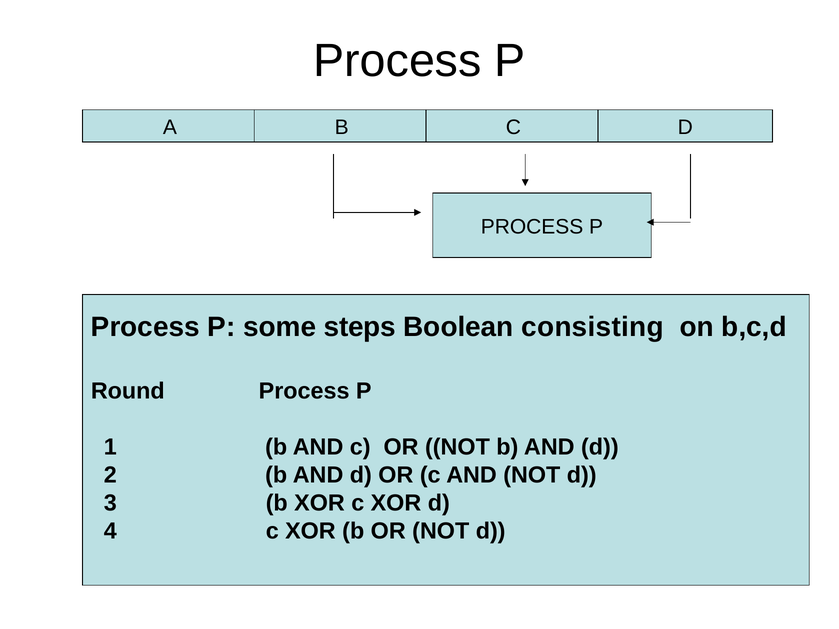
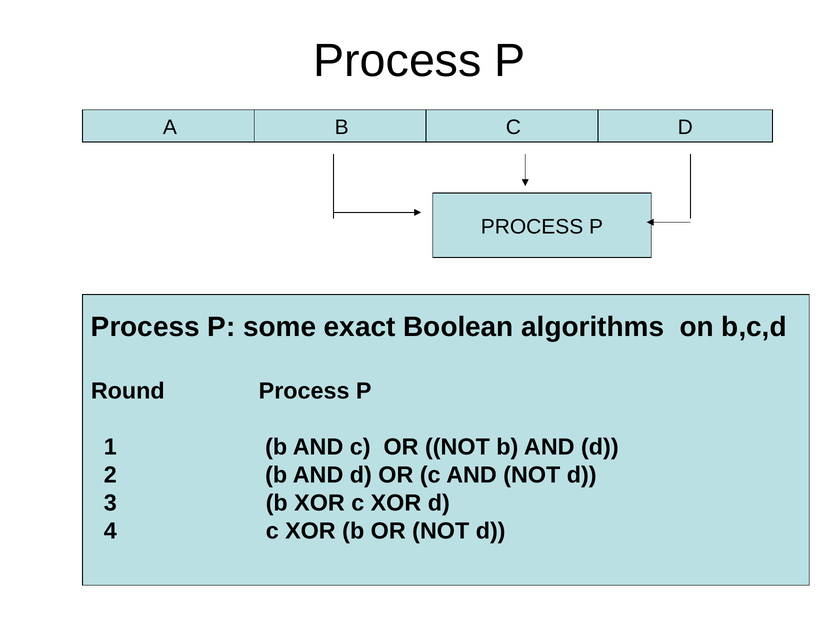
steps: steps -> exact (360, 327)
consisting: consisting -> algorithms (593, 327)
